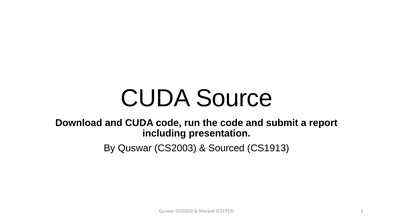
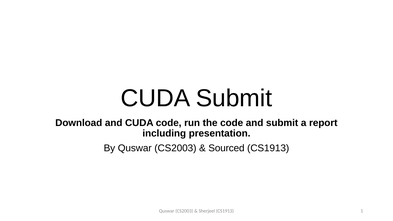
CUDA Source: Source -> Submit (234, 98)
